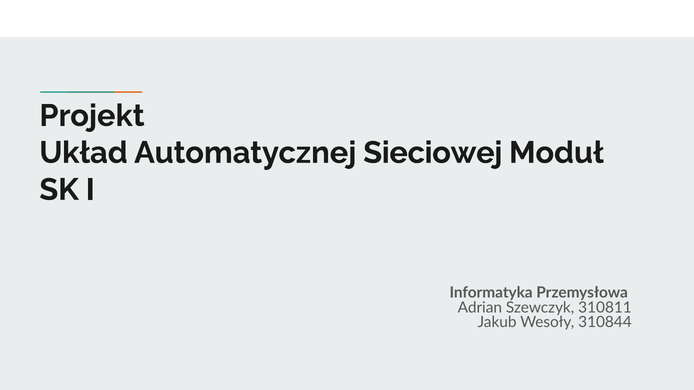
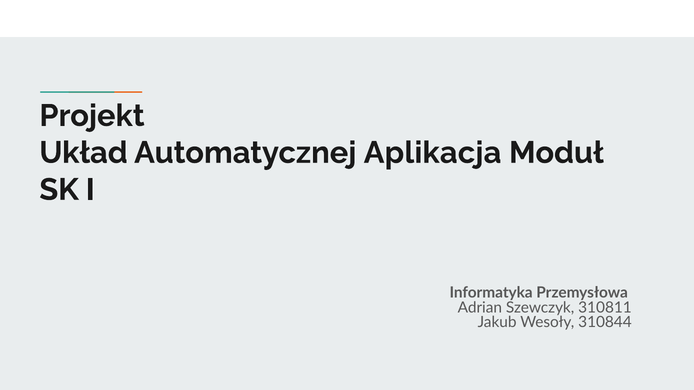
Sieciowej: Sieciowej -> Aplikacja (433, 153)
